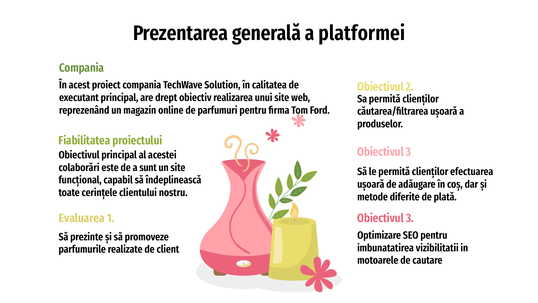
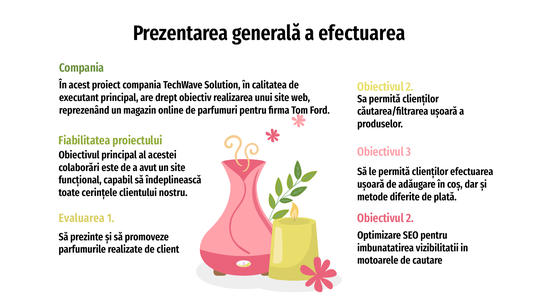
a platformei: platformei -> efectuarea (362, 33)
sunt: sunt -> avut (148, 167)
3: 3 -> 2 (410, 218)
